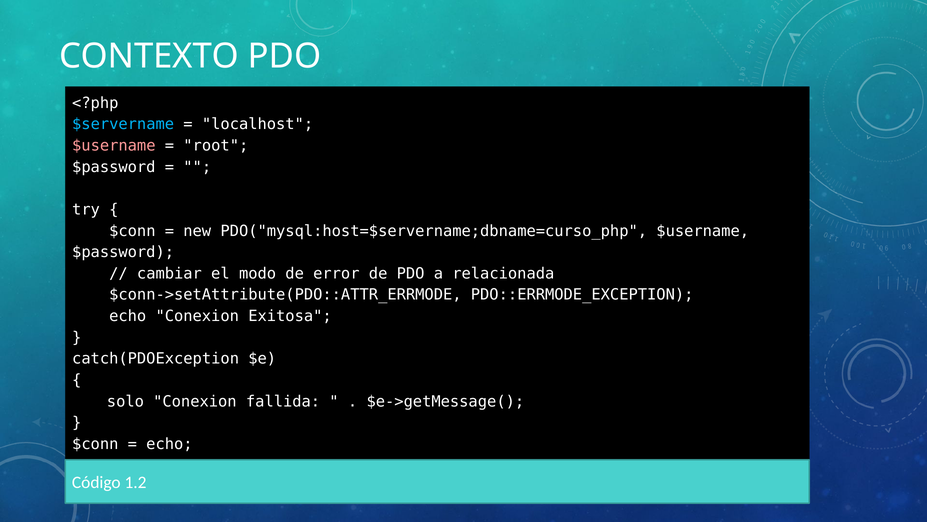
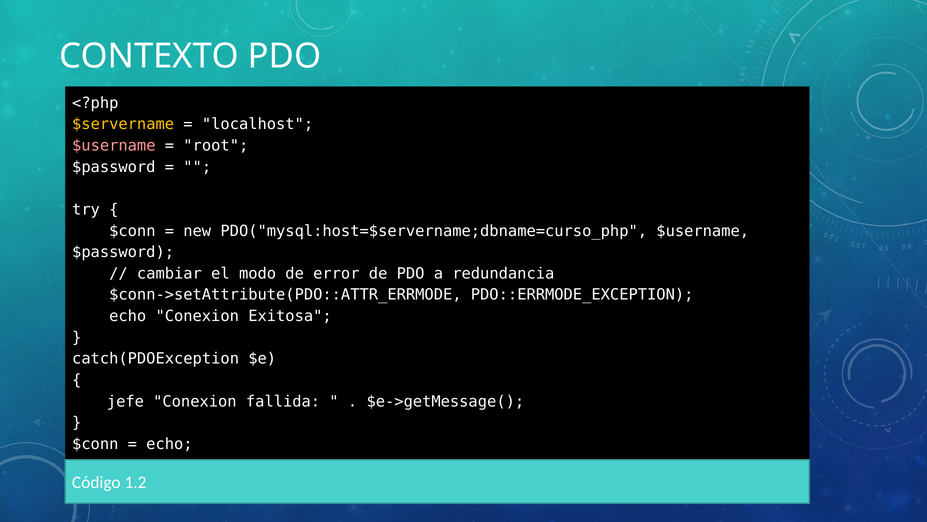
$servername colour: light blue -> yellow (123, 124)
relacionada: relacionada -> redundancia (503, 273)
solo: solo -> jefe (125, 401)
